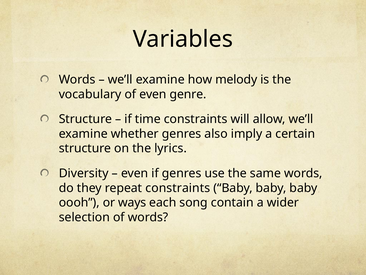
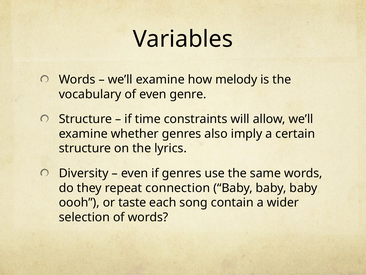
repeat constraints: constraints -> connection (178, 188)
ways: ways -> taste (132, 202)
